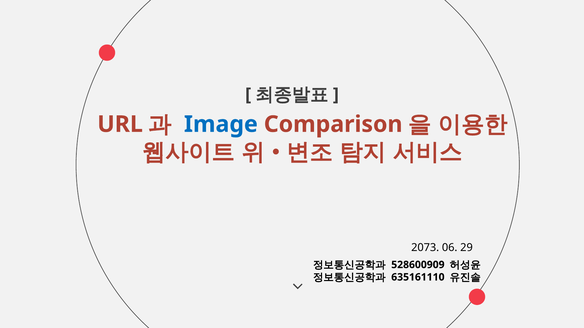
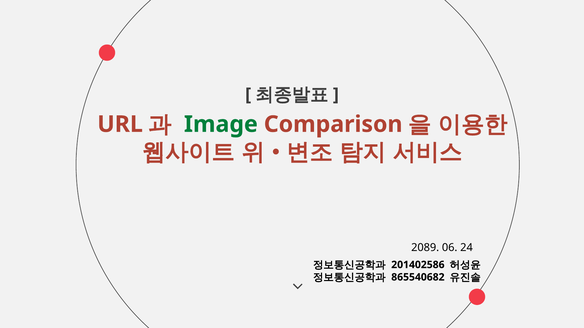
Image colour: blue -> green (221, 124)
2073: 2073 -> 2089 (425, 248)
29: 29 -> 24 (467, 248)
528600909: 528600909 -> 201402586 (418, 265)
635161110: 635161110 -> 865540682 (418, 278)
